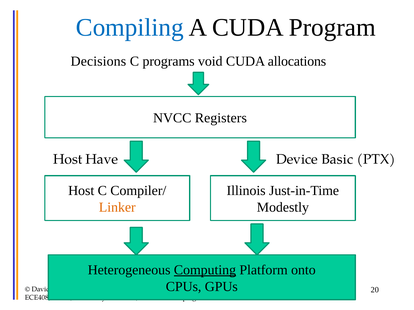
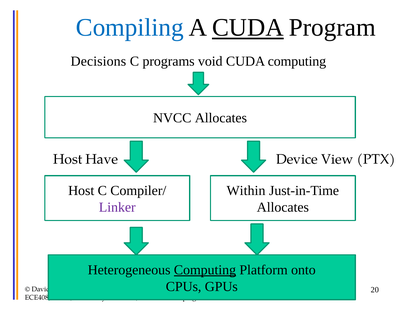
CUDA underline: none -> present (248, 28)
CUDA allocations: allocations -> computing (297, 61)
NVCC Registers: Registers -> Allocates (221, 118)
Basic: Basic -> View (337, 160)
Illinois: Illinois -> Within (246, 191)
Linker colour: orange -> purple (117, 208)
Modestly: Modestly -> Allocates (283, 208)
